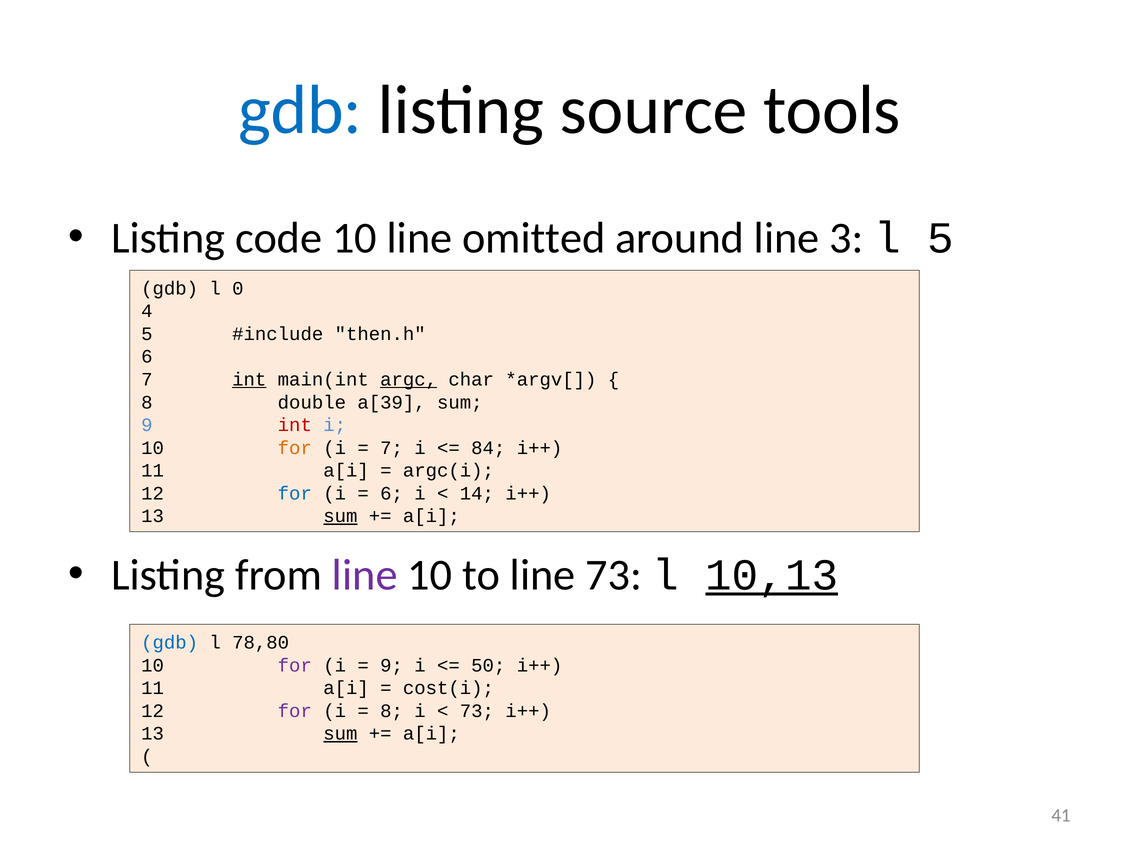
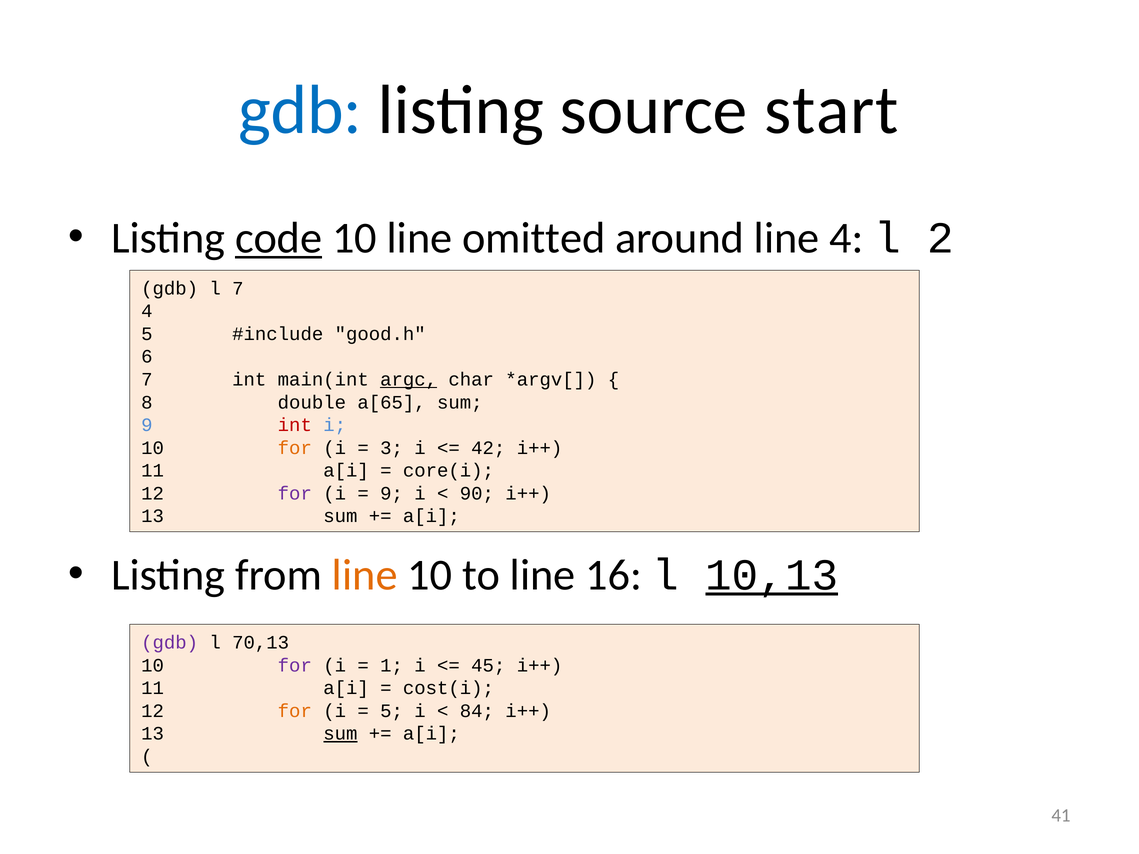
tools: tools -> start (831, 110)
code underline: none -> present (279, 238)
line 3: 3 -> 4 (846, 238)
l 5: 5 -> 2 (940, 238)
l 0: 0 -> 7 (238, 288)
then.h: then.h -> good.h (380, 334)
int underline: present -> none (249, 380)
a[39: a[39 -> a[65 (392, 402)
7: 7 -> 3 (392, 448)
84: 84 -> 42 (488, 448)
argc(i: argc(i -> core(i (448, 471)
for colour: blue -> purple (295, 494)
6: 6 -> 9 (392, 494)
14: 14 -> 90 (477, 494)
sum underline: present -> none (340, 516)
line colour: purple -> orange (365, 575)
line 73: 73 -> 16 (614, 575)
gdb colour: blue -> purple (170, 643)
78,80: 78,80 -> 70,13 (261, 643)
9: 9 -> 1 (392, 665)
50: 50 -> 45 (488, 665)
for colour: purple -> orange (295, 711)
8: 8 -> 5 (392, 711)
73: 73 -> 84 (477, 711)
